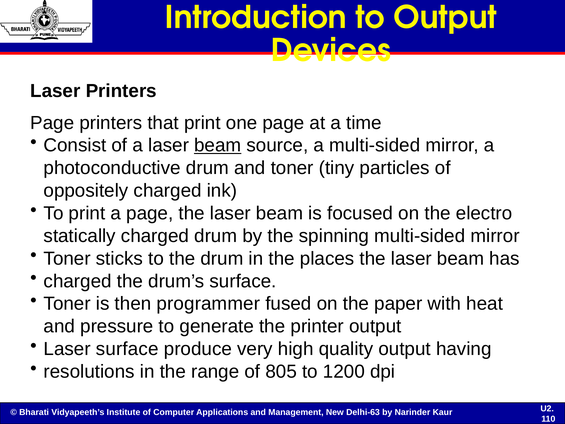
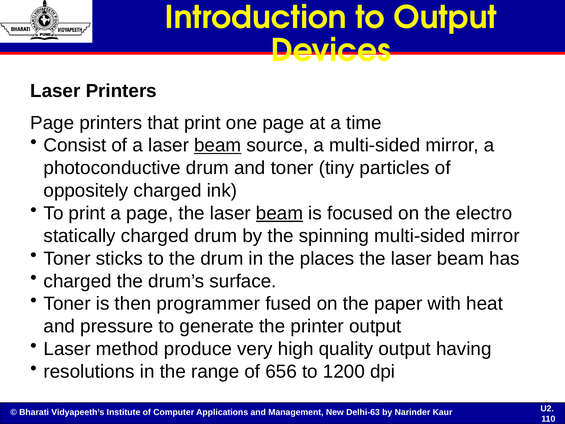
beam underline: none -> present (279, 213)
Laser surface: surface -> method (127, 349)
805: 805 -> 656 (281, 371)
